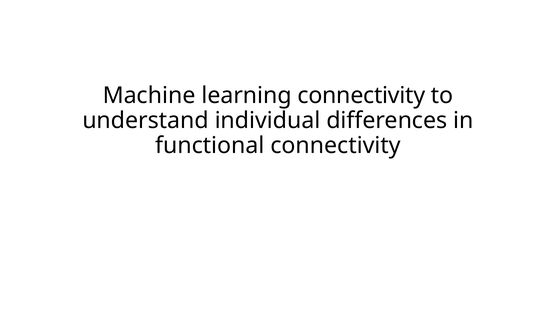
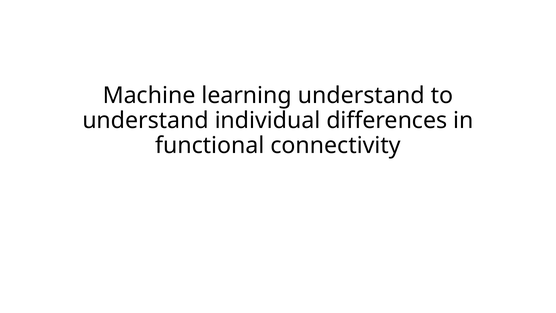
learning connectivity: connectivity -> understand (361, 95)
